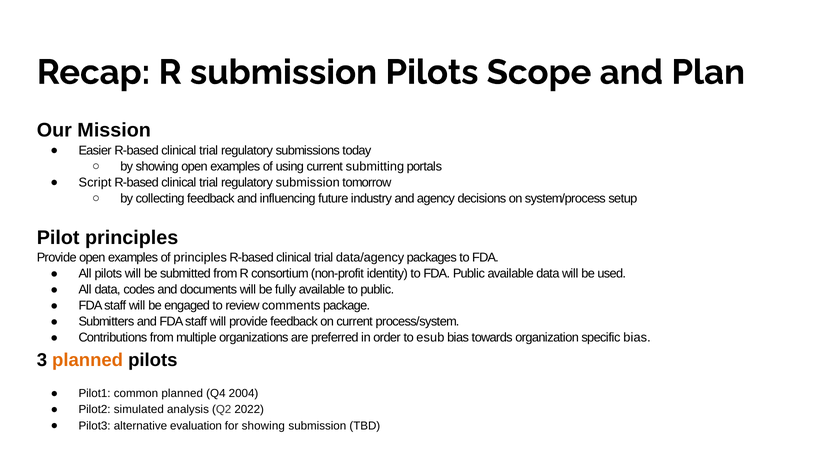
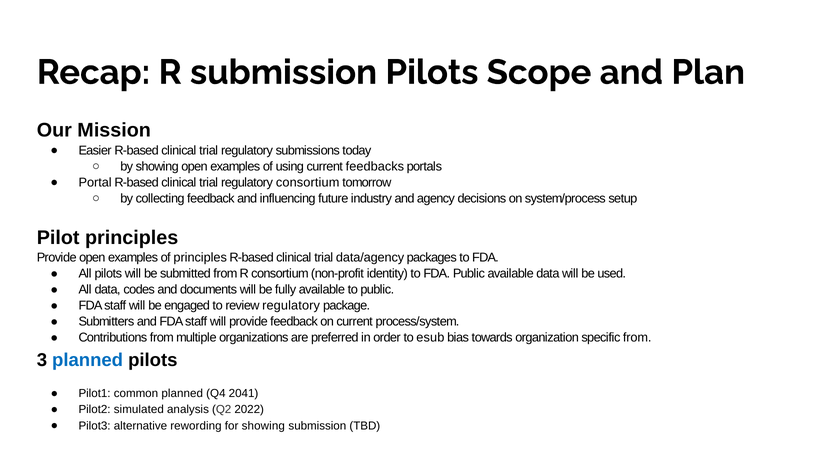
submitting: submitting -> feedbacks (375, 166)
Script: Script -> Portal (95, 182)
regulatory submission: submission -> consortium (308, 182)
review comments: comments -> regulatory (291, 305)
specific bias: bias -> from (637, 338)
planned colour: orange -> blue (88, 360)
2004: 2004 -> 2041 (244, 393)
evaluation: evaluation -> rewording (196, 425)
